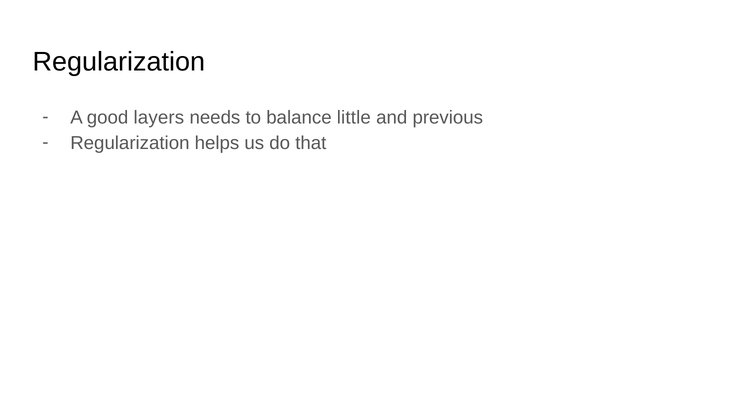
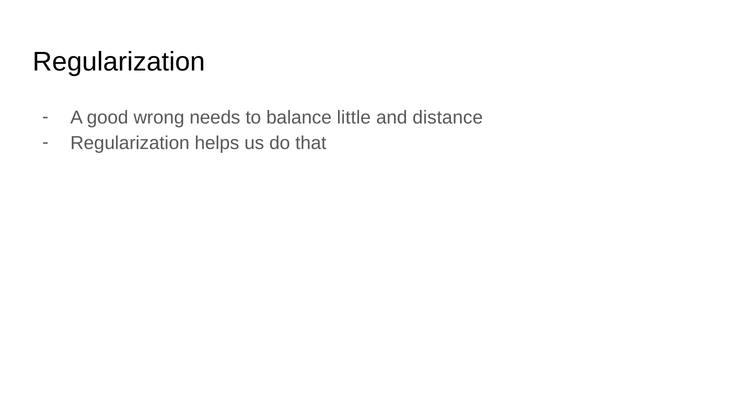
layers: layers -> wrong (159, 117)
previous: previous -> distance (448, 117)
